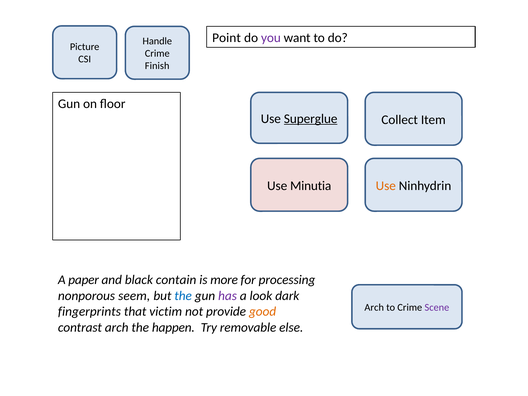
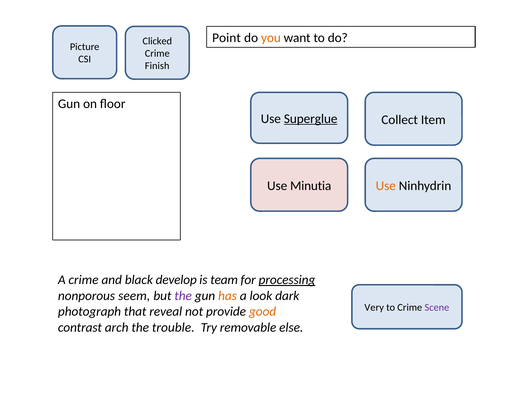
you colour: purple -> orange (271, 38)
Handle: Handle -> Clicked (157, 41)
A paper: paper -> crime (84, 280)
contain: contain -> develop (176, 280)
more: more -> team (224, 280)
processing underline: none -> present (287, 280)
the colour: blue -> purple (183, 296)
has colour: purple -> orange (228, 296)
Arch: Arch -> Very (374, 307)
fingerprints: fingerprints -> photograph (90, 312)
victim: victim -> reveal (166, 312)
happen: happen -> trouble (173, 327)
